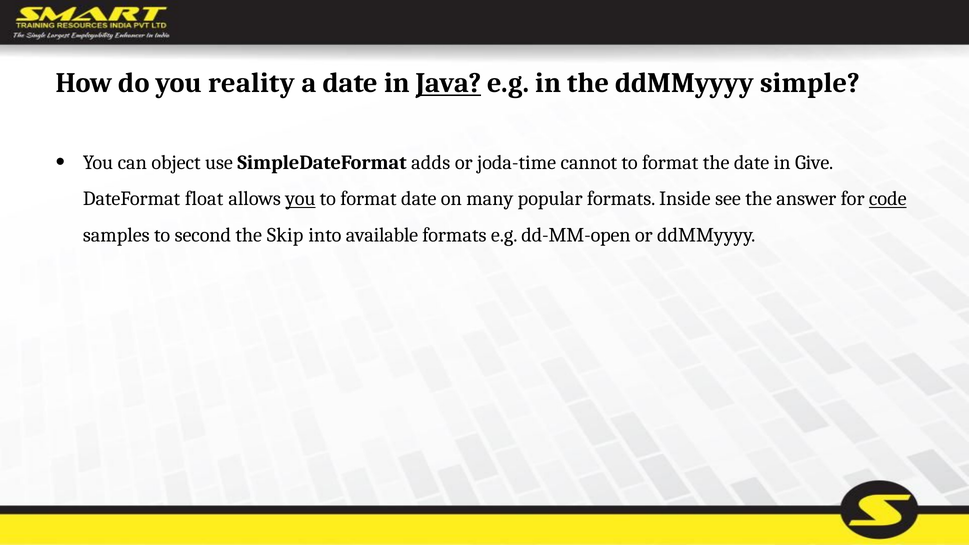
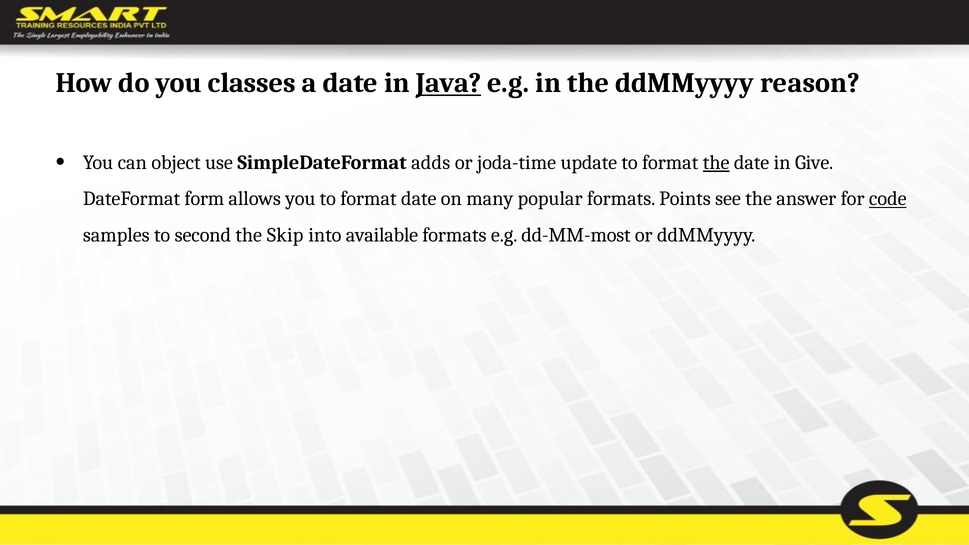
reality: reality -> classes (252, 83)
simple: simple -> reason (810, 83)
cannot: cannot -> update (589, 163)
the underline: none -> present (716, 163)
float: float -> form (204, 199)
you underline: present -> none (300, 199)
Inside: Inside -> Points (685, 199)
dd-MM-open: dd-MM-open -> dd-MM-most (576, 235)
